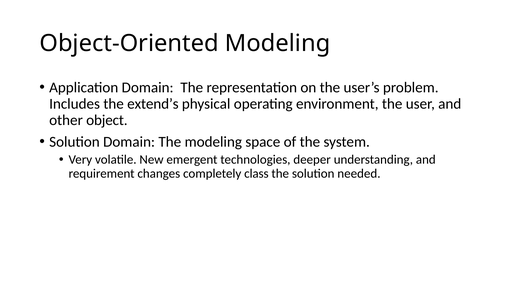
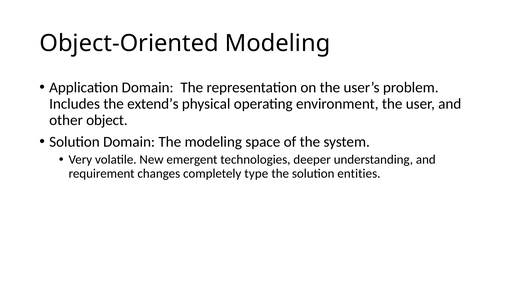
class: class -> type (256, 174)
needed: needed -> entities (359, 174)
